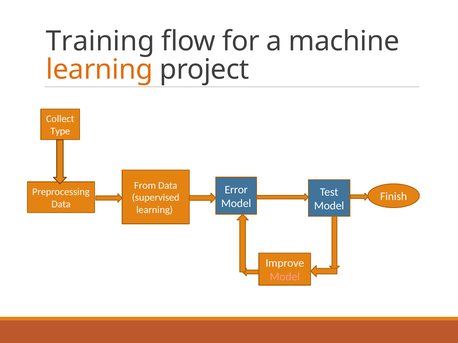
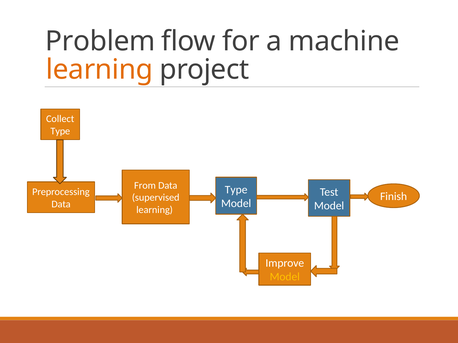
Training: Training -> Problem (100, 41)
Error: Error -> Type (236, 190)
Model colour: pink -> yellow (285, 277)
